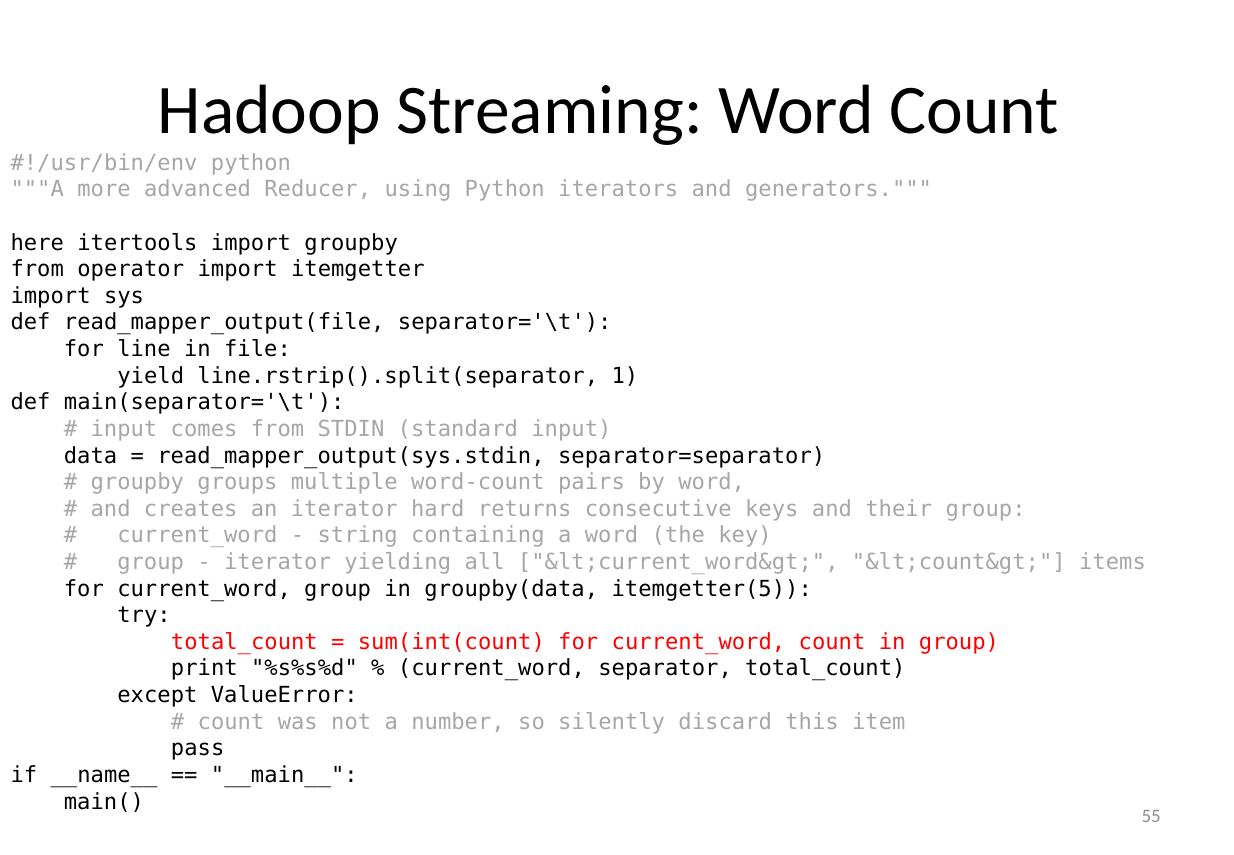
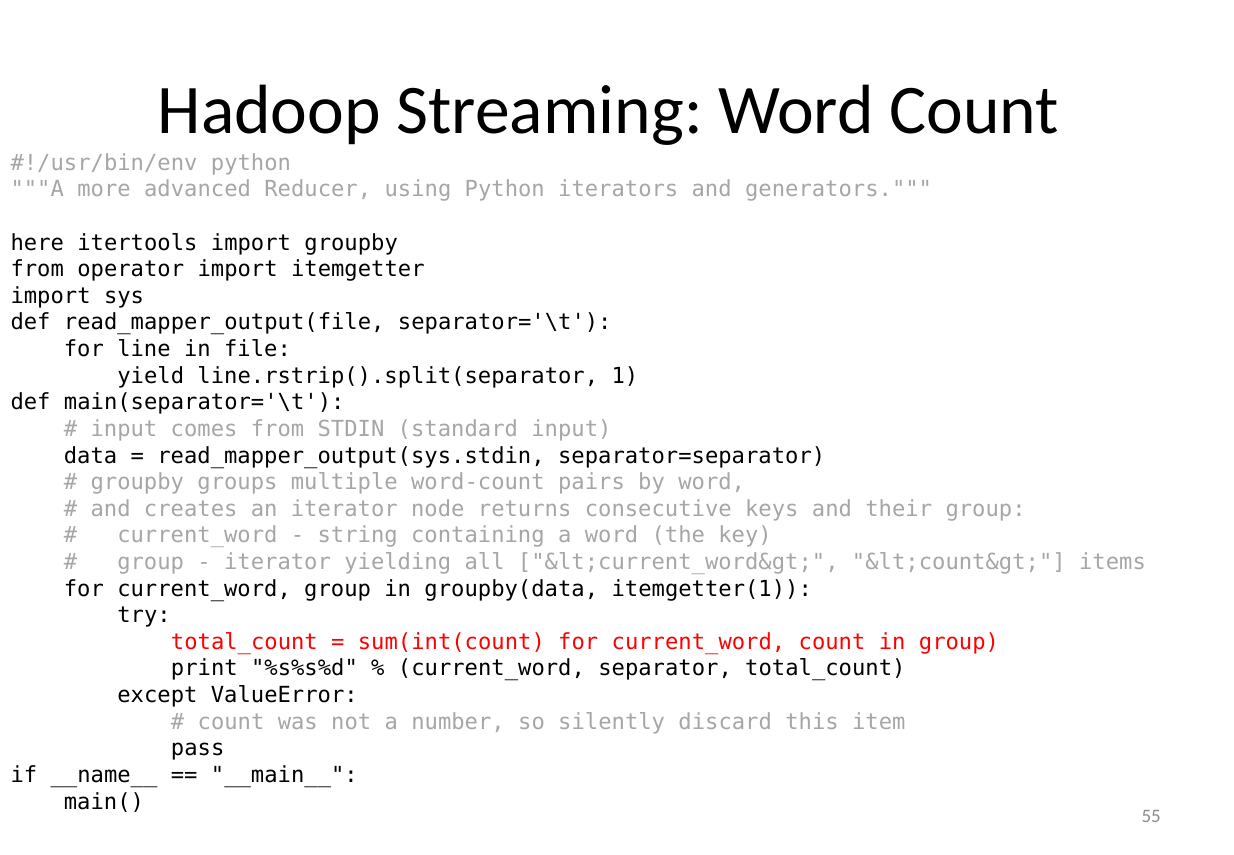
hard: hard -> node (438, 509)
itemgetter(5: itemgetter(5 -> itemgetter(1 (712, 588)
